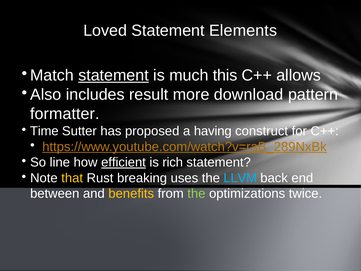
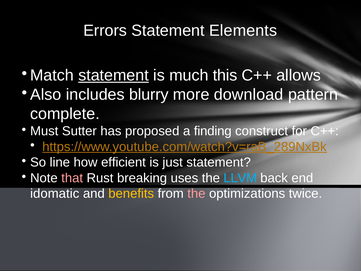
Loved: Loved -> Errors (105, 31)
result: result -> blurry (149, 94)
formatter: formatter -> complete (65, 114)
Time: Time -> Must (44, 131)
having: having -> finding (213, 131)
efficient underline: present -> none (123, 162)
rich: rich -> just (173, 162)
that colour: yellow -> pink (72, 178)
between: between -> idomatic (55, 193)
the colour: light green -> pink (196, 193)
